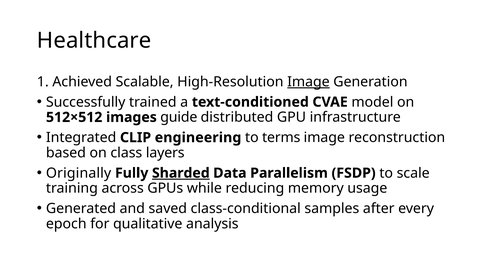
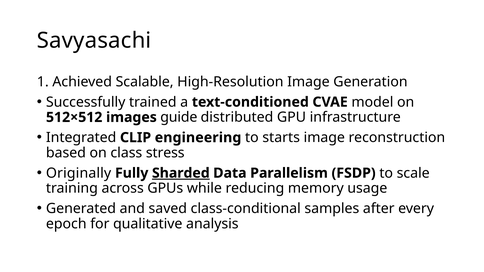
Healthcare: Healthcare -> Savyasachi (94, 41)
Image underline: present -> none (308, 82)
terms: terms -> starts (281, 138)
layers: layers -> stress (165, 153)
